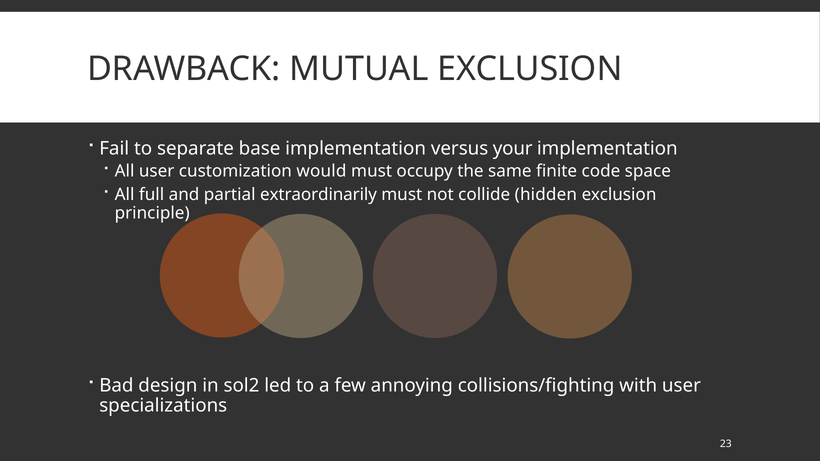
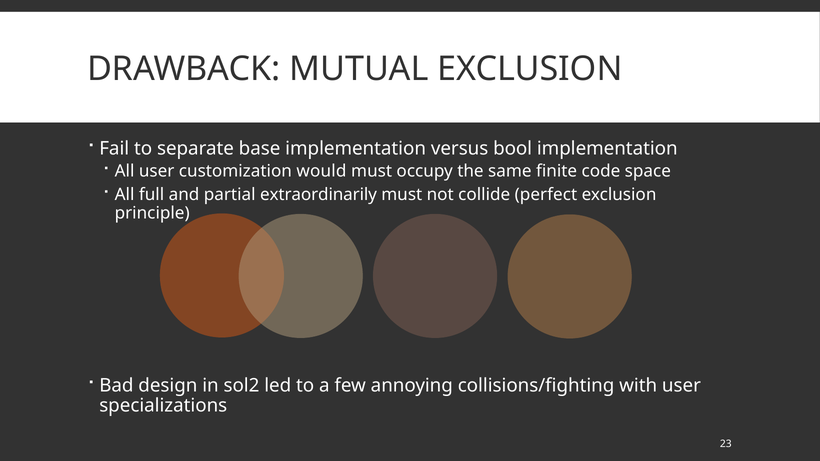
your: your -> bool (513, 148)
hidden: hidden -> perfect (546, 195)
